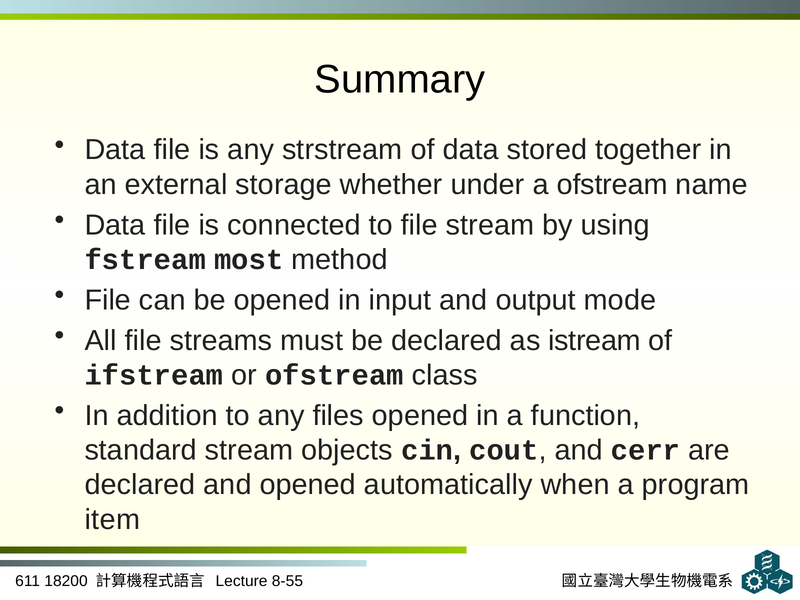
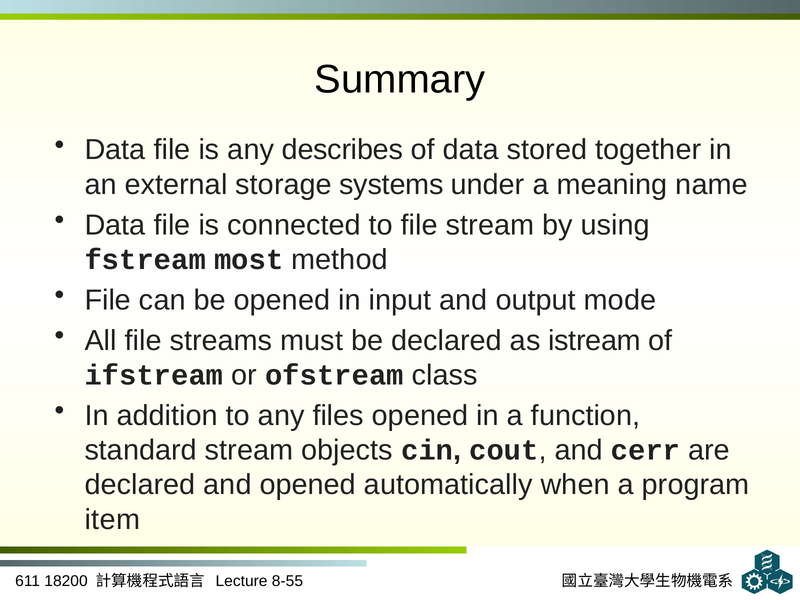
strstream: strstream -> describes (342, 150)
whether: whether -> systems (391, 185)
a ofstream: ofstream -> meaning (612, 185)
